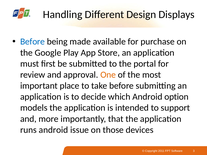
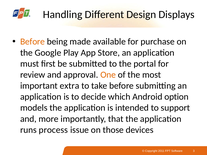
Before colour: blue -> orange (33, 42)
place: place -> extra (70, 86)
runs android: android -> process (53, 130)
